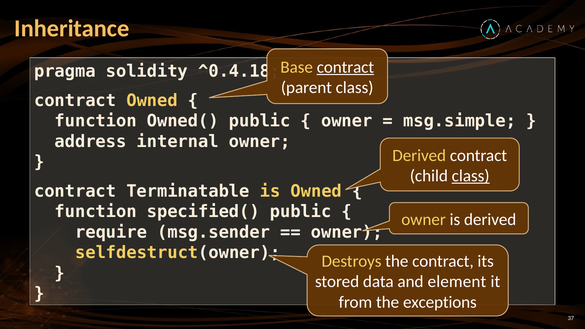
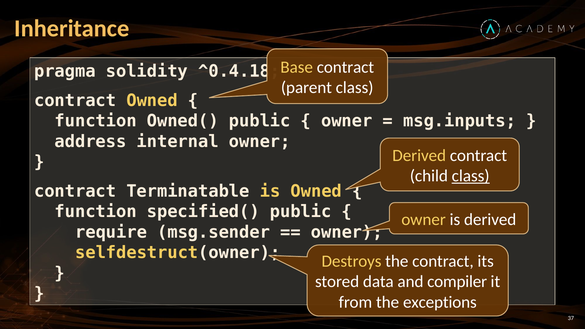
contract underline: present -> none (345, 67)
msg.simple: msg.simple -> msg.inputs (460, 121)
element: element -> compiler (457, 282)
